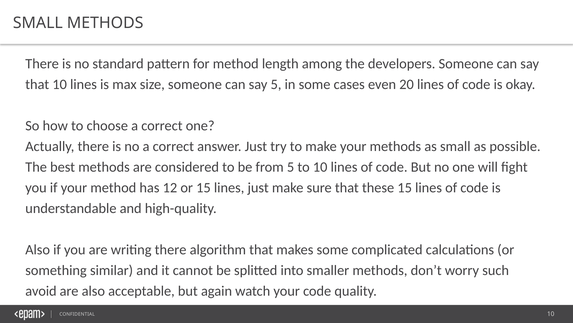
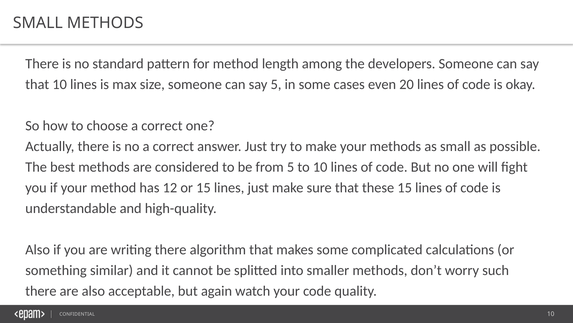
avoid: avoid -> there (41, 291)
